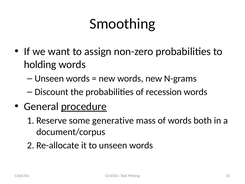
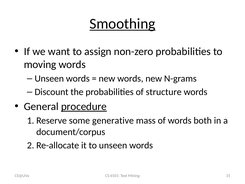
Smoothing underline: none -> present (122, 24)
holding: holding -> moving (40, 64)
recession: recession -> structure (164, 92)
